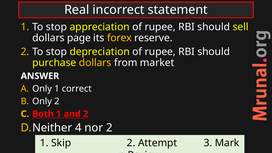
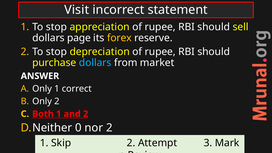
Real: Real -> Visit (77, 10)
dollars colour: yellow -> light blue (95, 63)
4: 4 -> 0 (78, 128)
